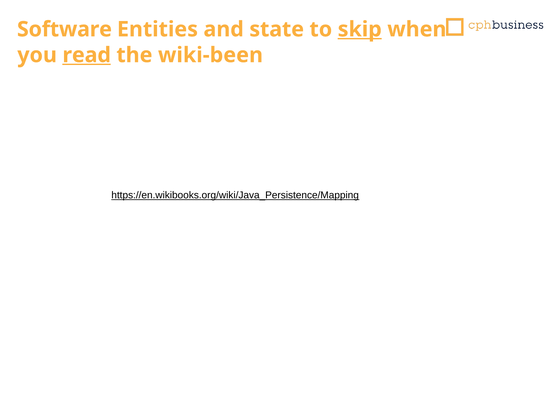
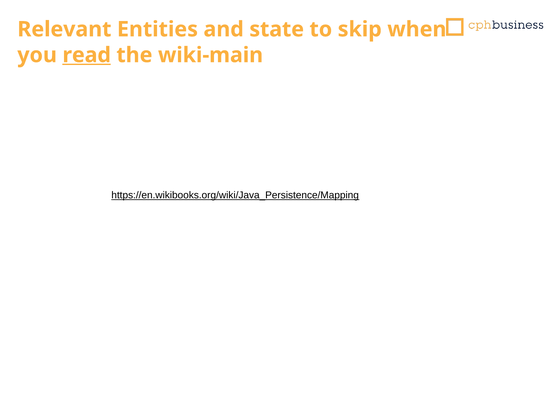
Software: Software -> Relevant (64, 29)
skip underline: present -> none (360, 29)
wiki-been: wiki-been -> wiki-main (211, 55)
